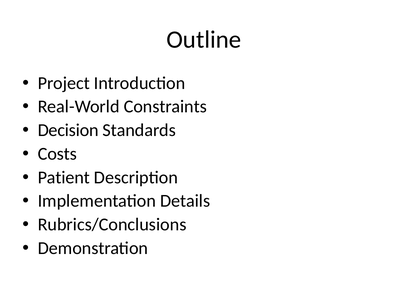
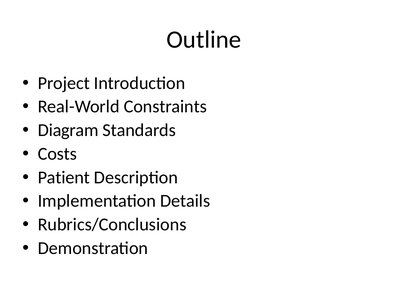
Decision: Decision -> Diagram (68, 130)
